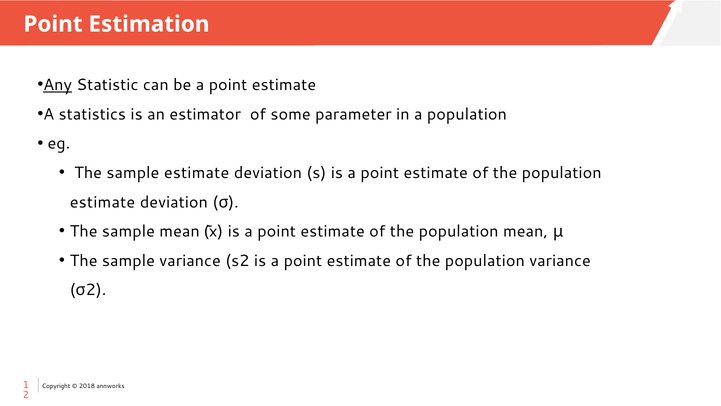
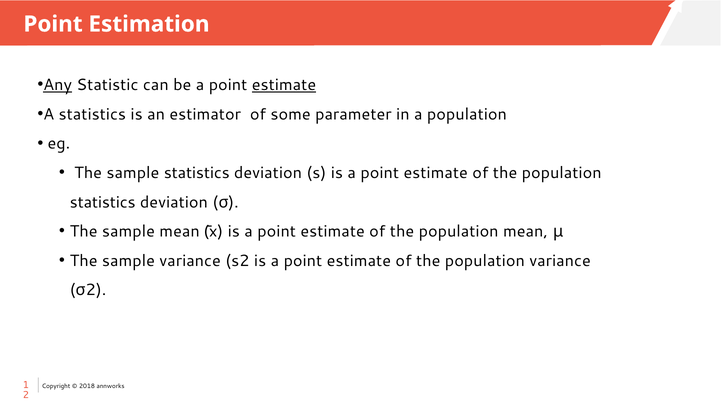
estimate underline: none -> present (284, 85)
sample estimate: estimate -> statistics (197, 173)
estimate: estimate -> statistics (103, 202)
